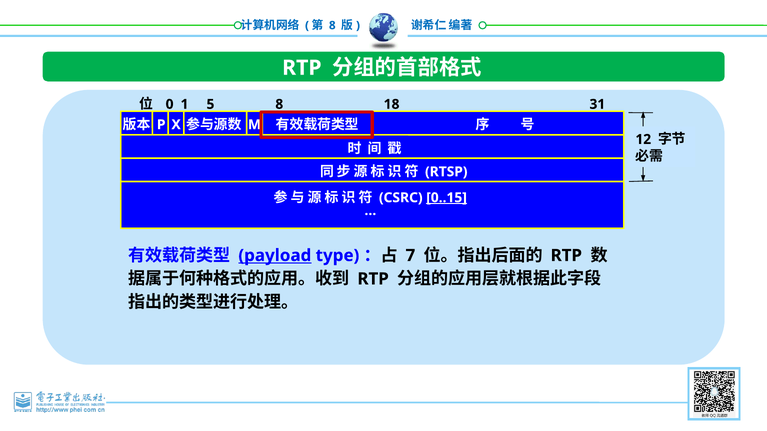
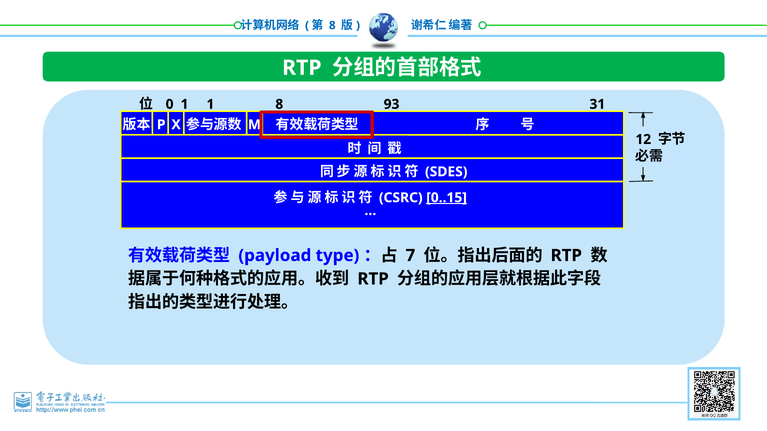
1 5: 5 -> 1 (210, 104)
18: 18 -> 93 (392, 104)
RTSP: RTSP -> SDES (446, 172)
payload underline: present -> none (275, 256)
